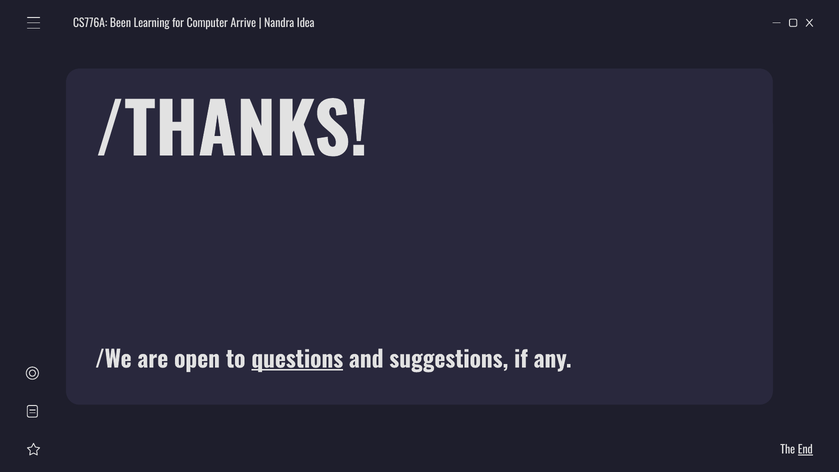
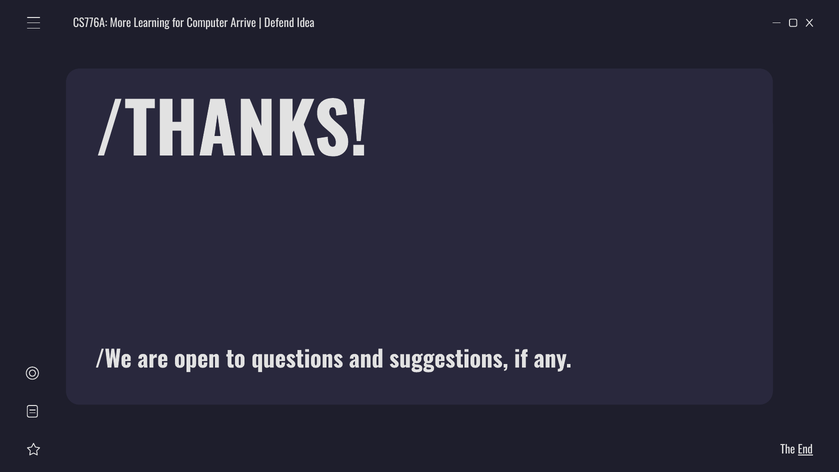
Been: Been -> More (121, 24)
Nandra: Nandra -> Defend (279, 24)
questions underline: present -> none (297, 360)
